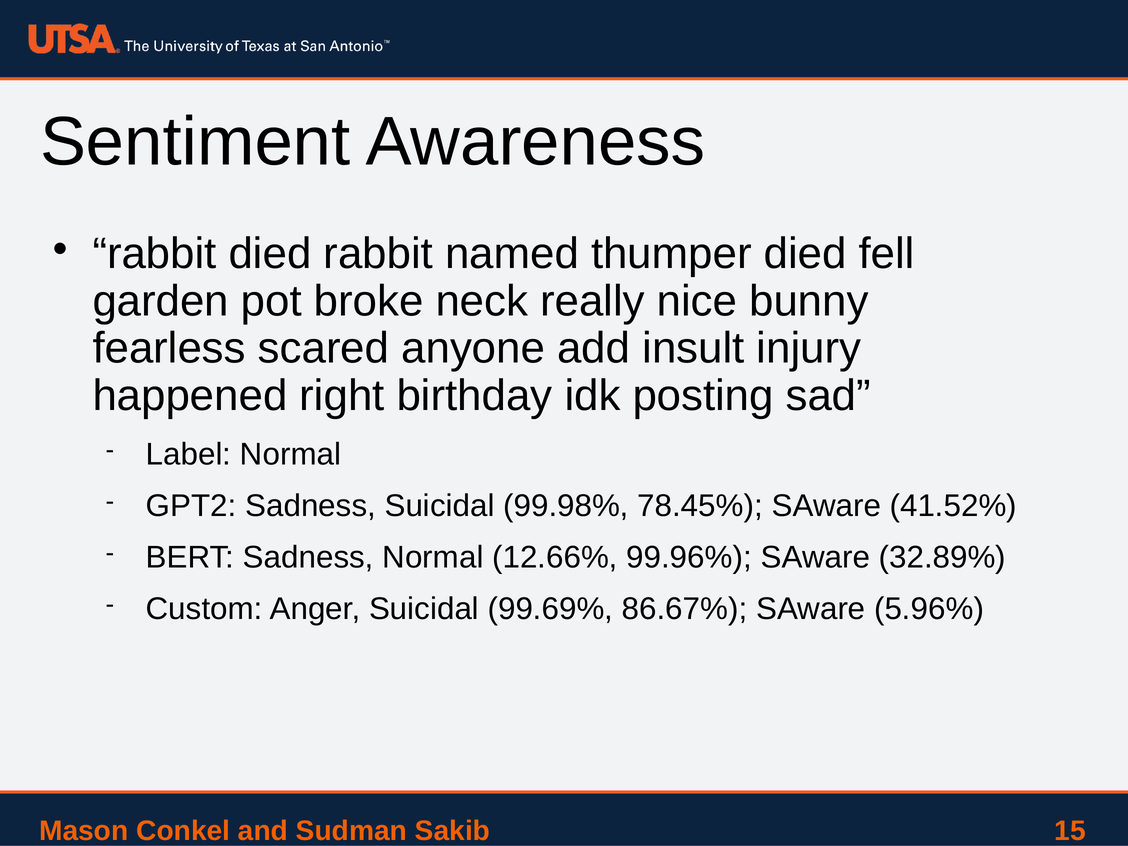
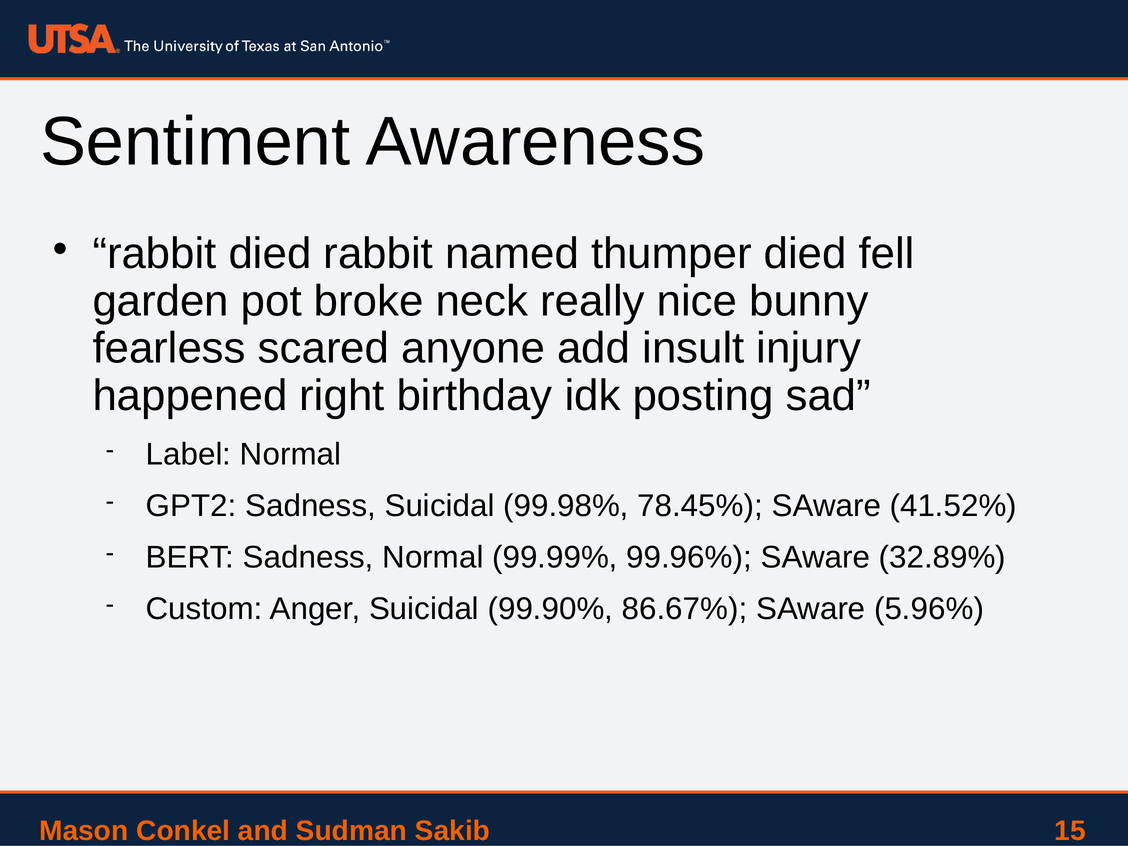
12.66%: 12.66% -> 99.99% (555, 557)
99.69%: 99.69% -> 99.90% (550, 609)
